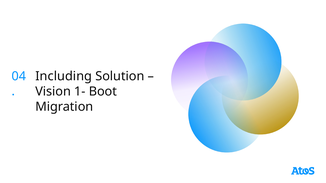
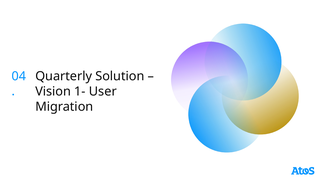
Including: Including -> Quarterly (64, 76)
Boot: Boot -> User (103, 92)
